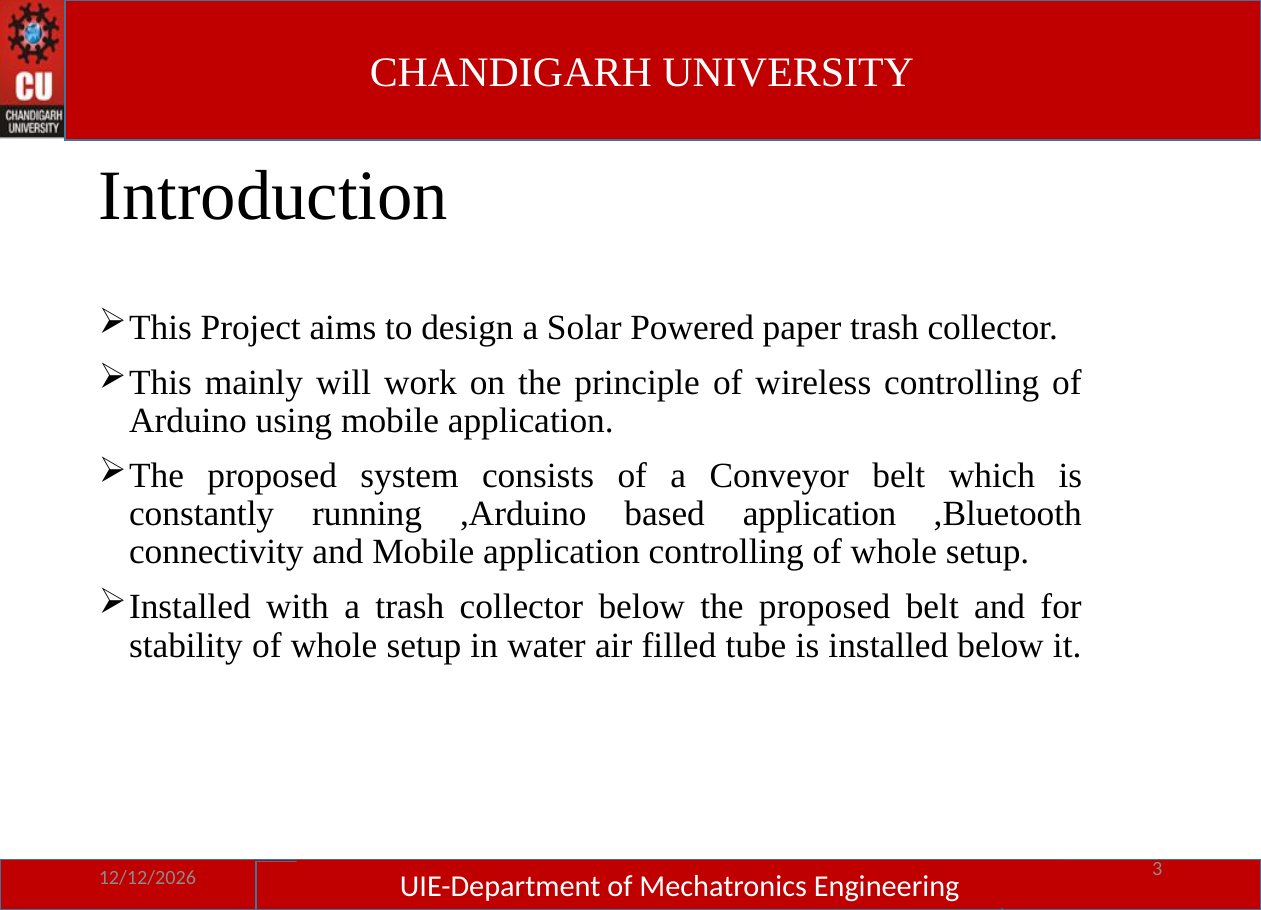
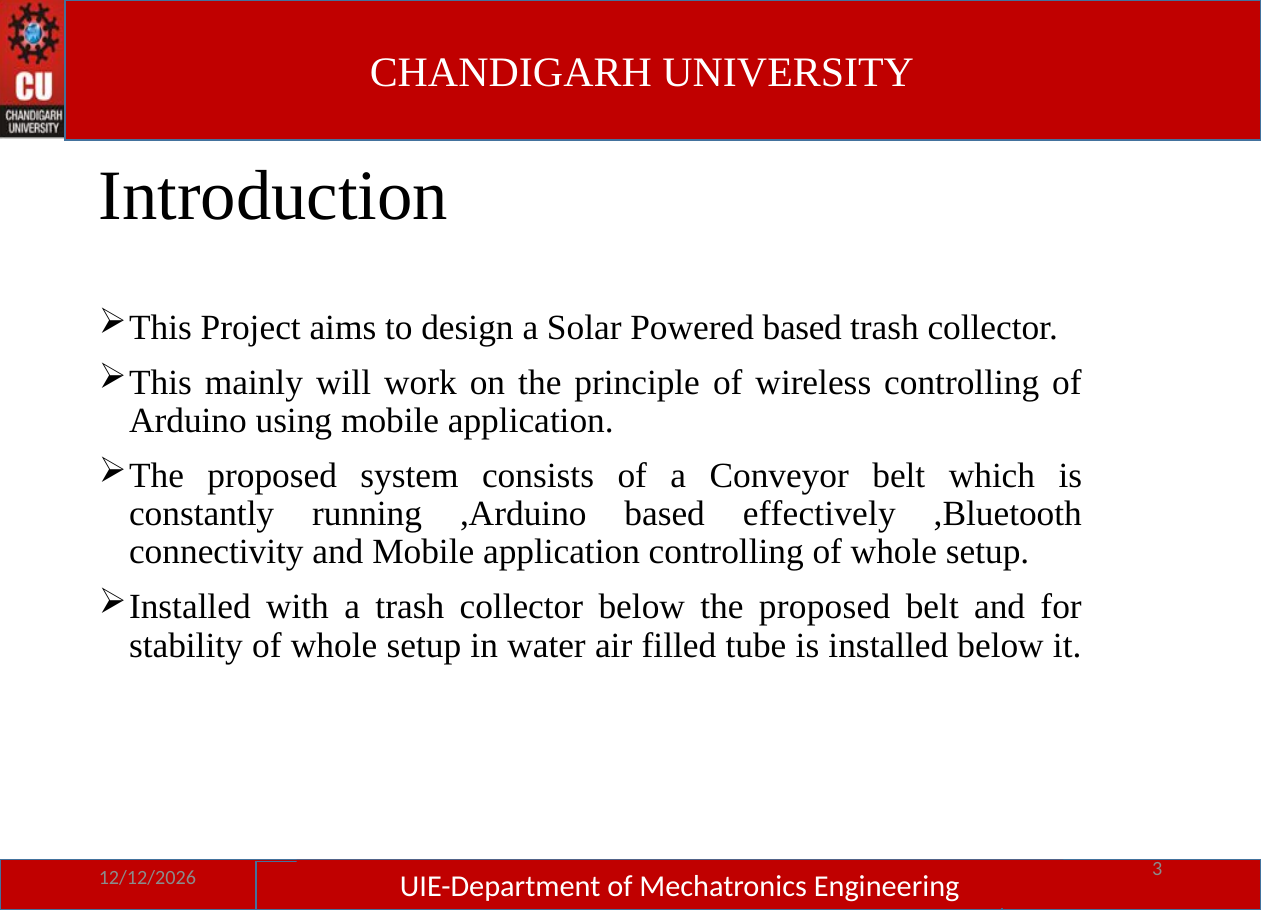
Powered paper: paper -> based (802, 327)
based application: application -> effectively (819, 514)
